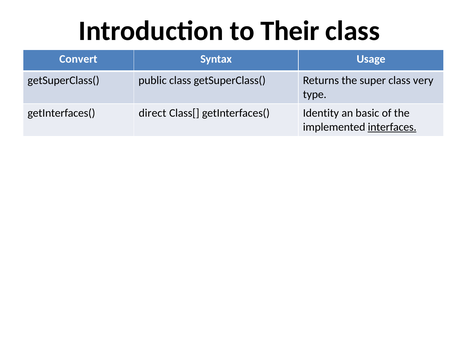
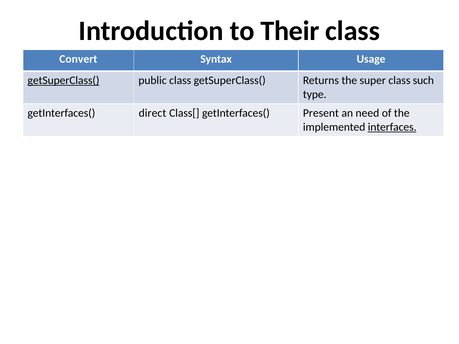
getSuperClass( underline: none -> present (63, 81)
very: very -> such (423, 81)
Identity: Identity -> Present (321, 113)
basic: basic -> need (367, 113)
